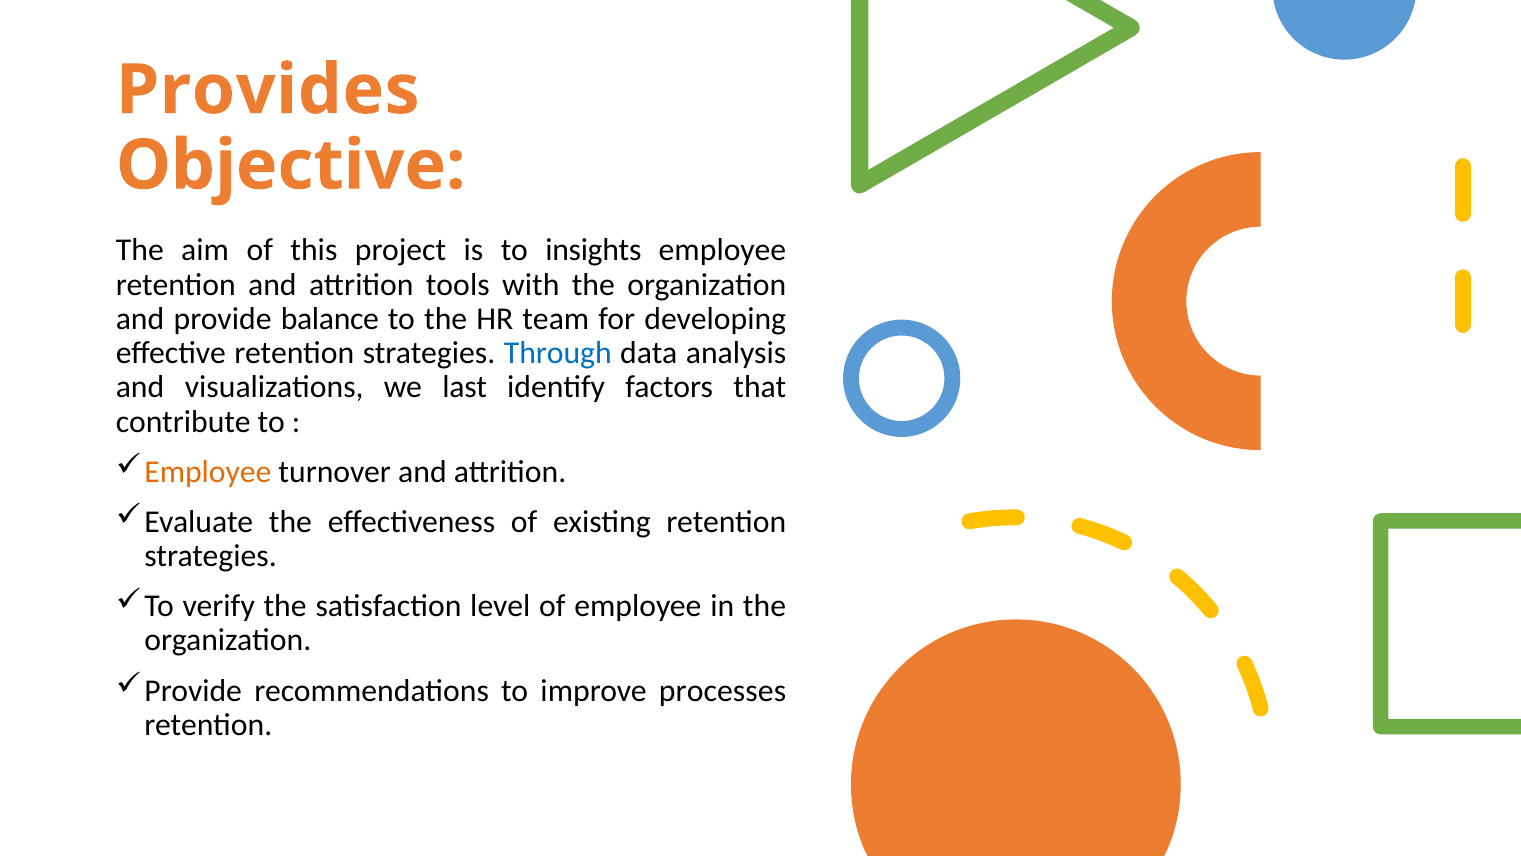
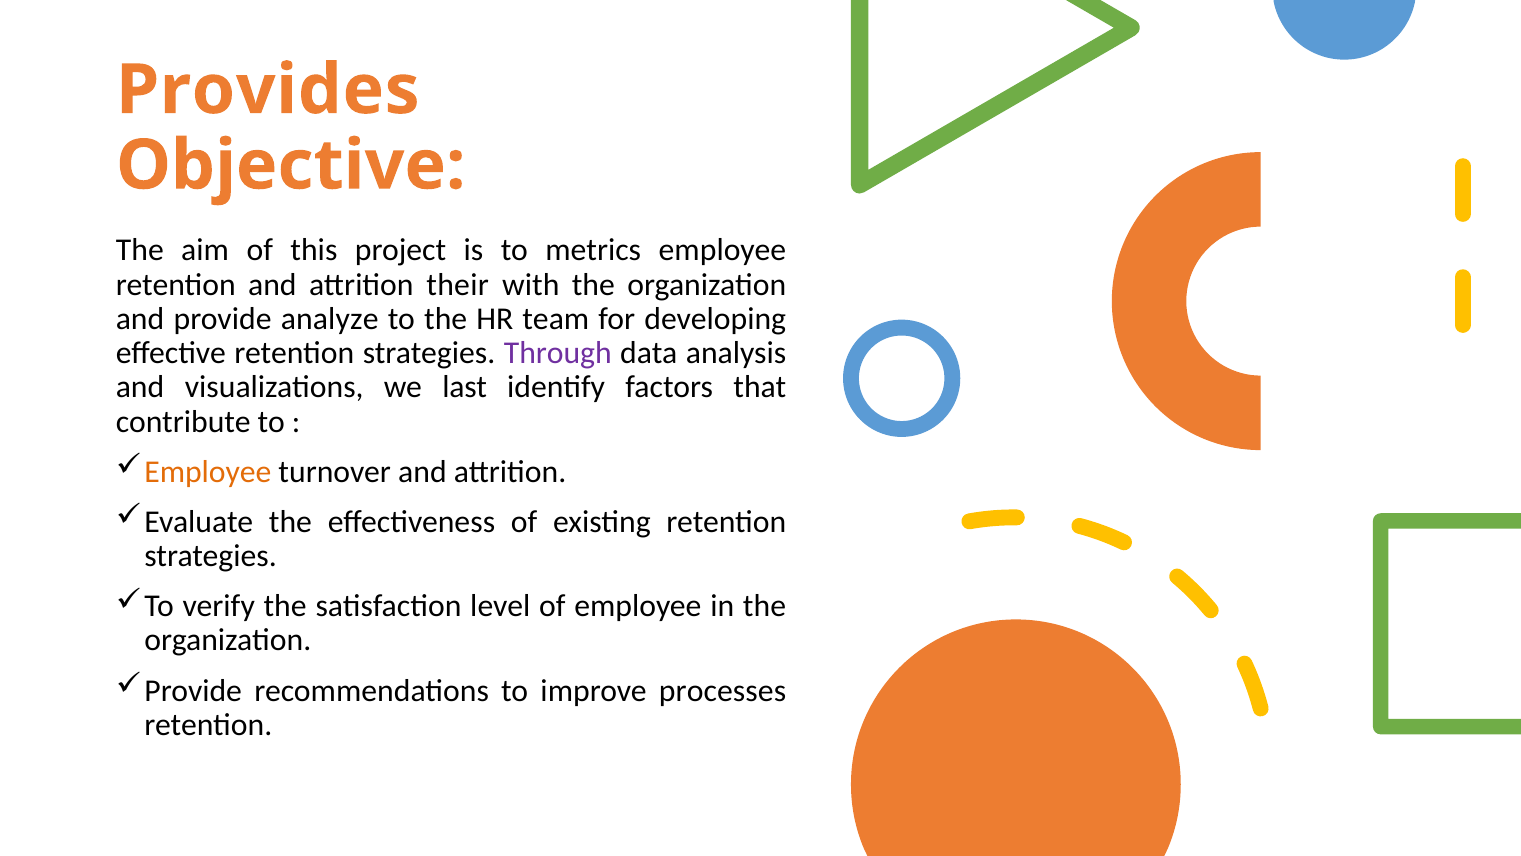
insights: insights -> metrics (593, 250)
tools: tools -> their (458, 285)
balance: balance -> analyze (330, 319)
Through colour: blue -> purple (558, 353)
